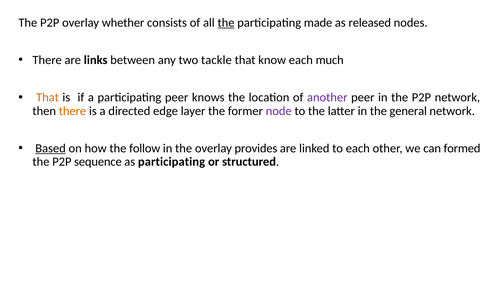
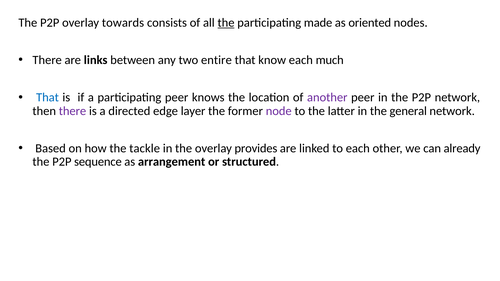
whether: whether -> towards (123, 23)
released: released -> oriented (370, 23)
tackle: tackle -> entire (216, 60)
That colour: orange -> blue (48, 98)
there colour: orange -> purple (72, 111)
Based underline: present -> none (51, 148)
follow: follow -> tackle (145, 148)
formed: formed -> already (462, 148)
as participating: participating -> arrangement (172, 162)
